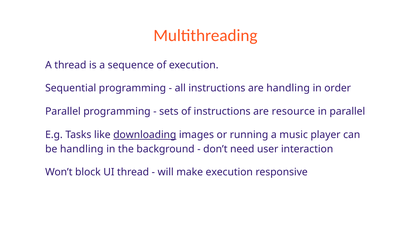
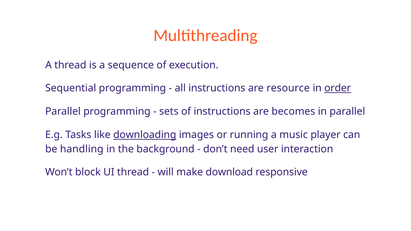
are handling: handling -> resource (288, 88)
order underline: none -> present (338, 88)
resource: resource -> becomes (293, 112)
make execution: execution -> download (229, 172)
